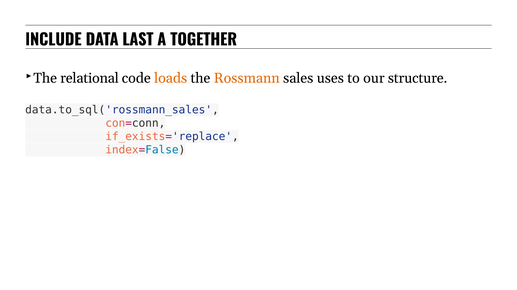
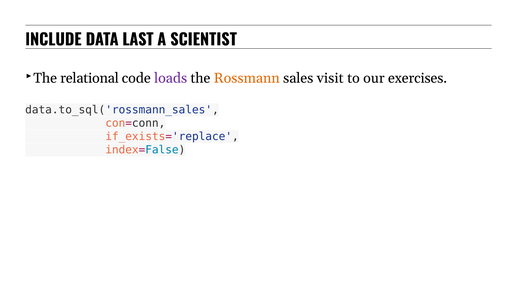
TOGETHER: TOGETHER -> SCIENTIST (204, 40)
loads colour: orange -> purple (171, 78)
uses: uses -> visit (330, 78)
structure: structure -> exercises (418, 78)
